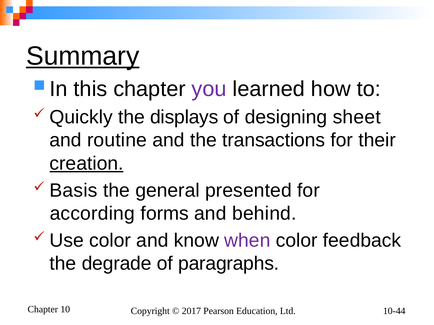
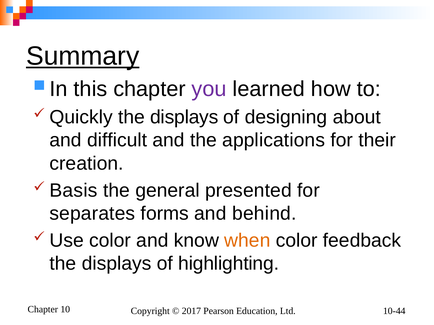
sheet: sheet -> about (357, 117)
routine: routine -> difficult (117, 140)
transactions: transactions -> applications (274, 140)
creation underline: present -> none (87, 164)
according: according -> separates (92, 214)
when colour: purple -> orange (247, 241)
degrade: degrade -> displays (117, 264)
paragraphs: paragraphs -> highlighting (229, 264)
